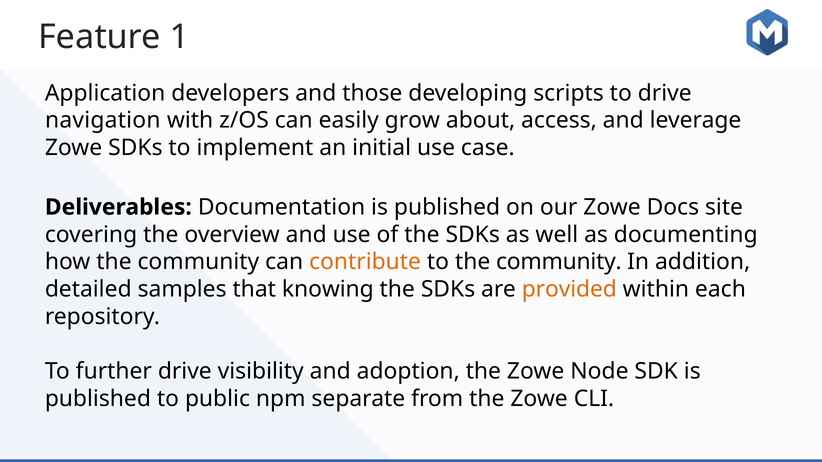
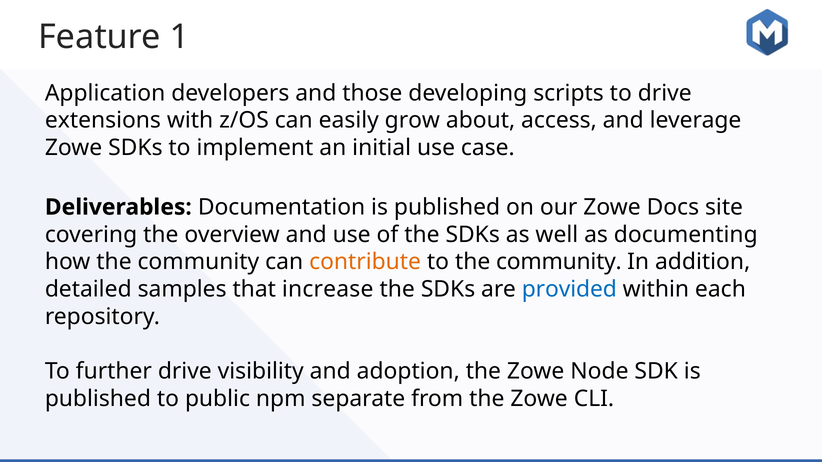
navigation: navigation -> extensions (103, 121)
knowing: knowing -> increase (328, 290)
provided colour: orange -> blue (569, 290)
